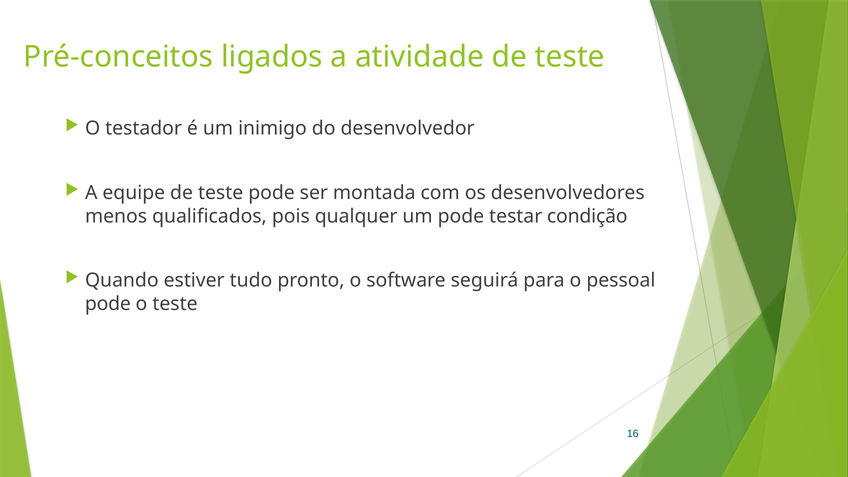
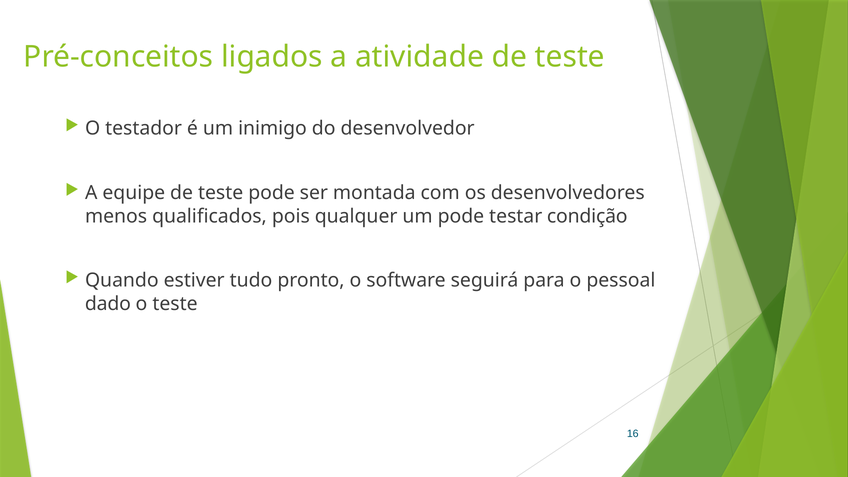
pode: pode -> dado (108, 304)
